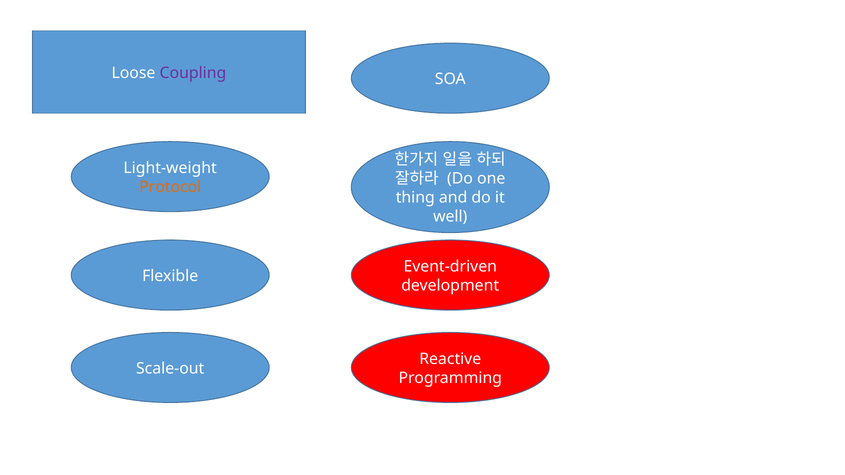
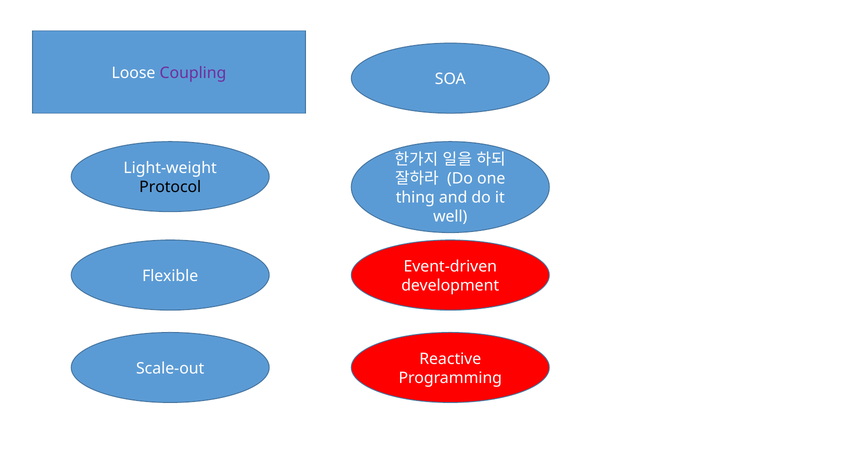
Protocol colour: orange -> black (170, 187)
